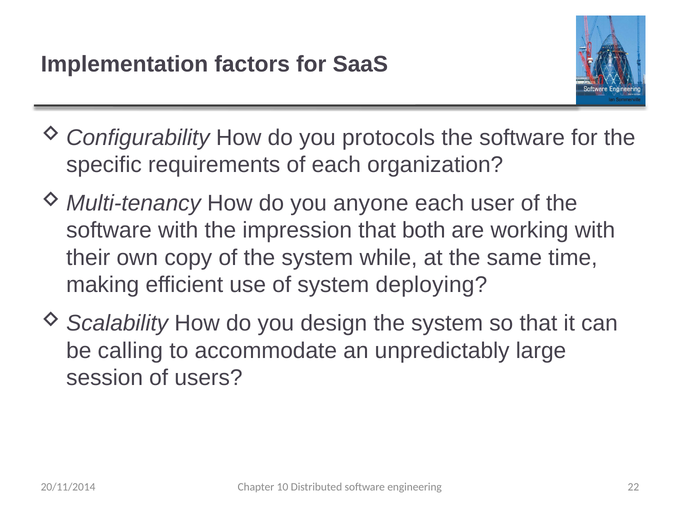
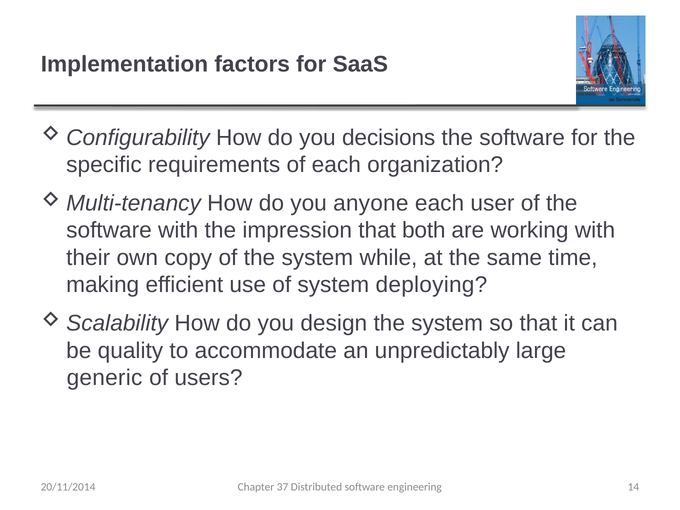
protocols: protocols -> decisions (389, 138)
calling: calling -> quality (130, 351)
session: session -> generic (104, 378)
10: 10 -> 37 (283, 487)
22: 22 -> 14 (633, 487)
